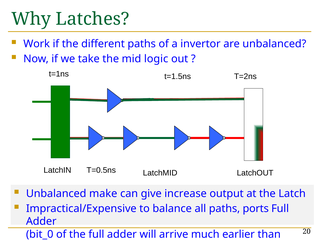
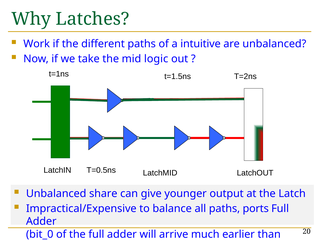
invertor: invertor -> intuitive (201, 44)
make: make -> share (103, 194)
increase: increase -> younger (186, 194)
